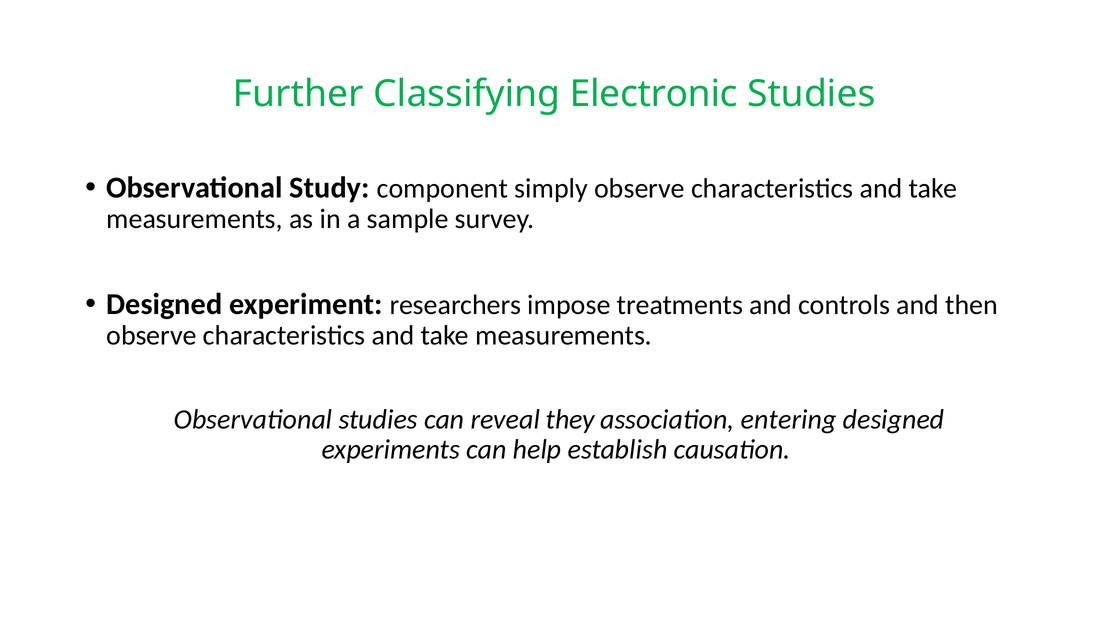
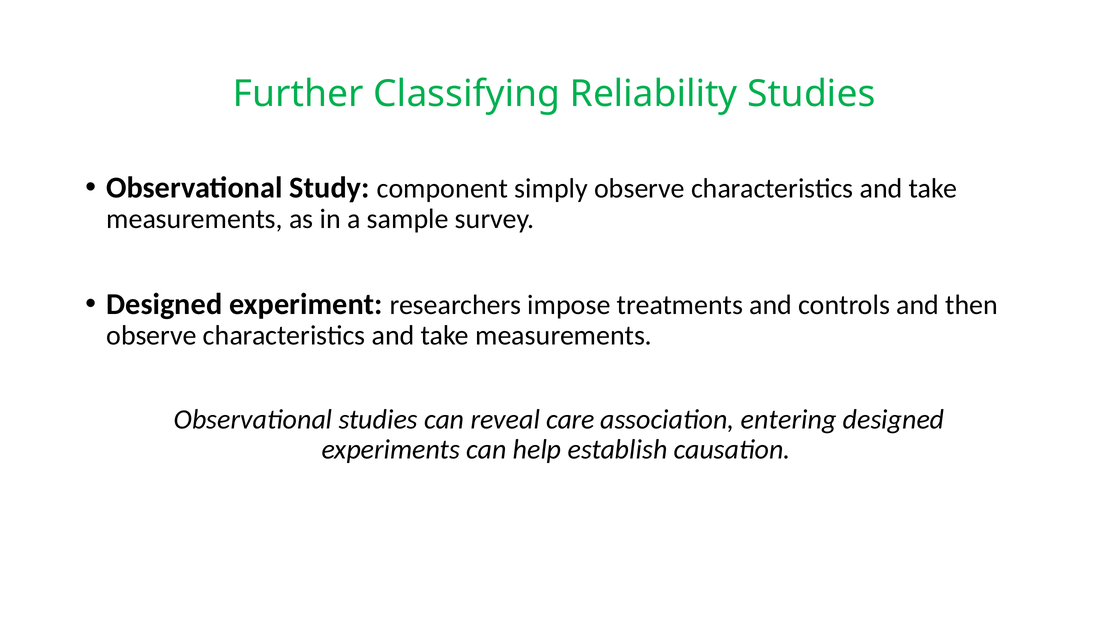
Electronic: Electronic -> Reliability (654, 94)
they: they -> care (570, 420)
